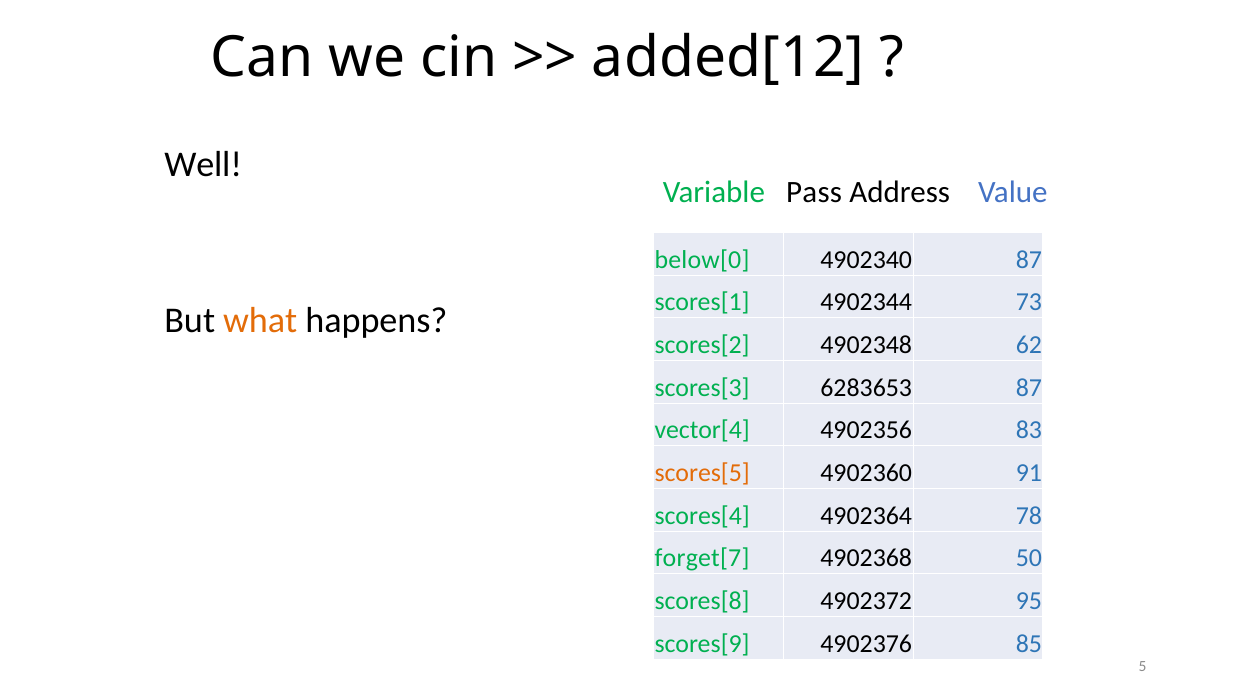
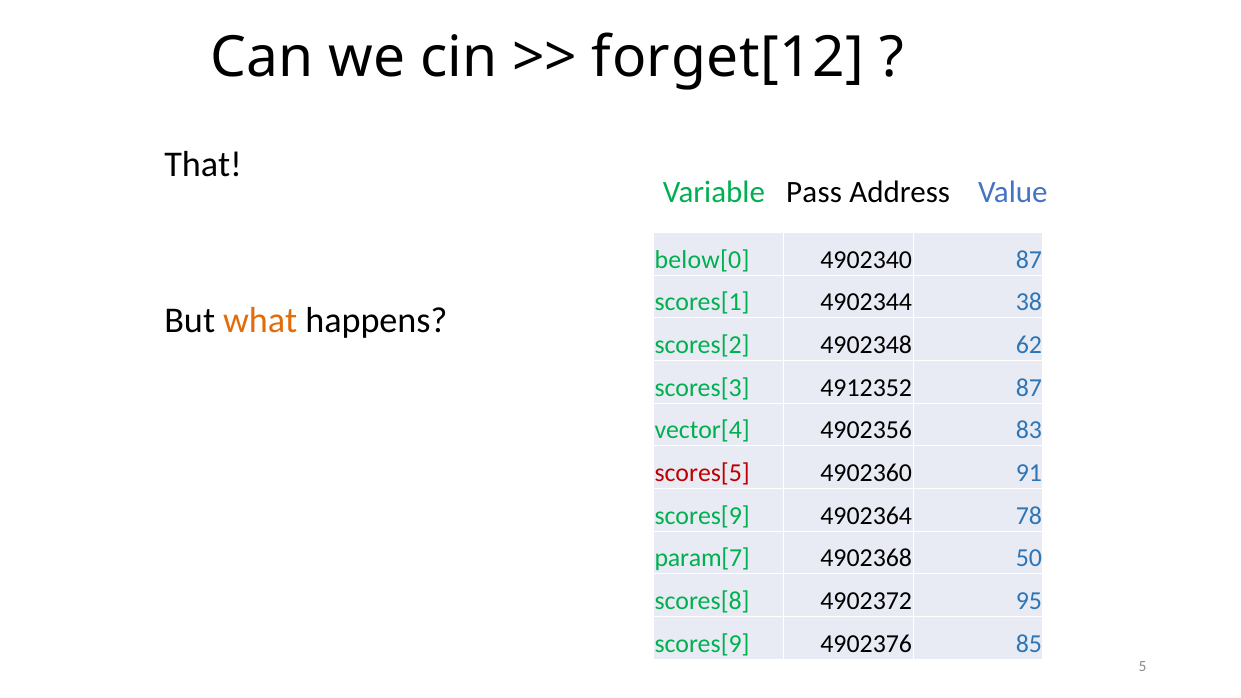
added[12: added[12 -> forget[12 (728, 58)
Well: Well -> That (203, 164)
73: 73 -> 38 (1029, 302)
6283653: 6283653 -> 4912352 (866, 388)
scores[5 colour: orange -> red (702, 473)
scores[4: scores[4 -> scores[9 (702, 516)
forget[7: forget[7 -> param[7 (702, 558)
